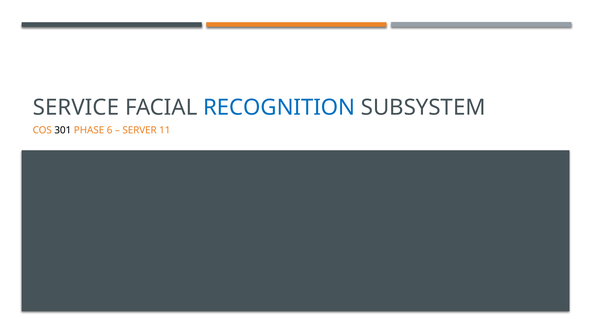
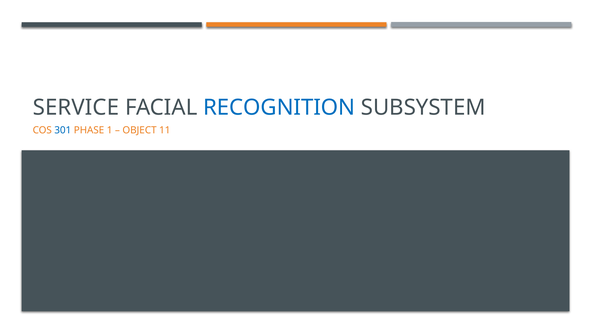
301 colour: black -> blue (63, 130)
6: 6 -> 1 (110, 130)
SERVER: SERVER -> OBJECT (140, 130)
